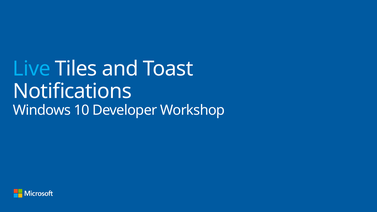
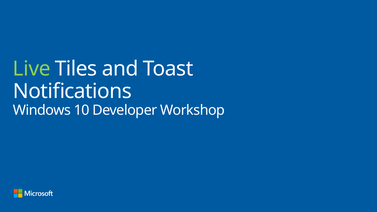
Live colour: light blue -> light green (32, 69)
